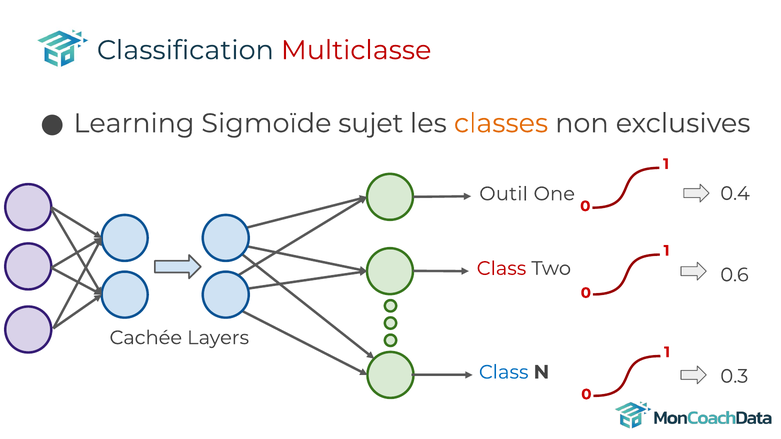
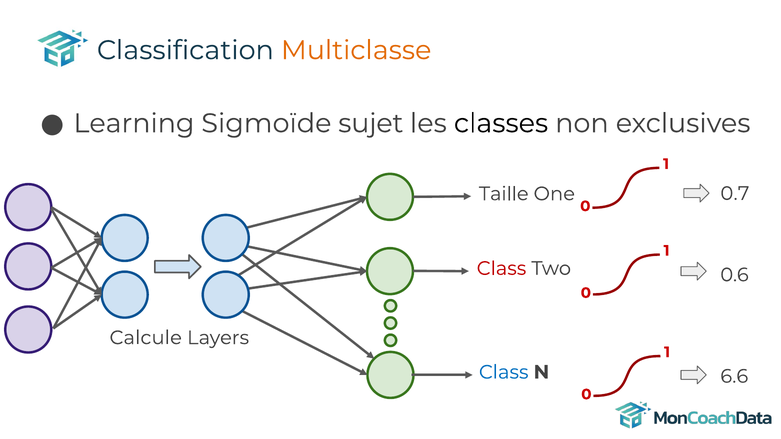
Multiclasse colour: red -> orange (356, 50)
classes colour: orange -> black (501, 123)
0.4: 0.4 -> 0.7 (735, 194)
Outil: Outil -> Taille (504, 194)
Cachée: Cachée -> Calcule (146, 338)
0.3: 0.3 -> 6.6 (734, 377)
